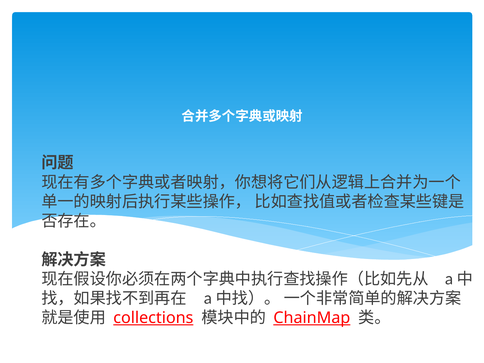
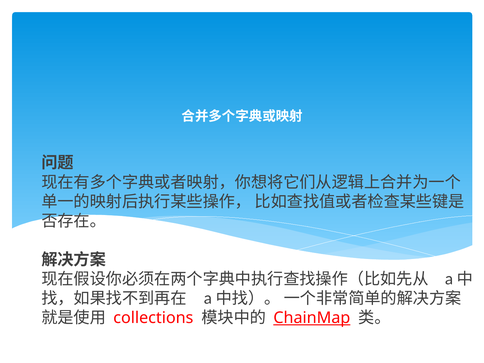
collections underline: present -> none (153, 318)
